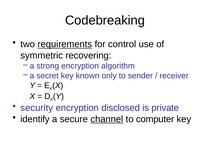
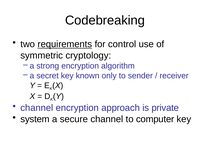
recovering: recovering -> cryptology (88, 55)
security: security -> channel (37, 108)
disclosed: disclosed -> approach (121, 108)
identify: identify -> system (35, 119)
channel underline: present -> none (107, 119)
